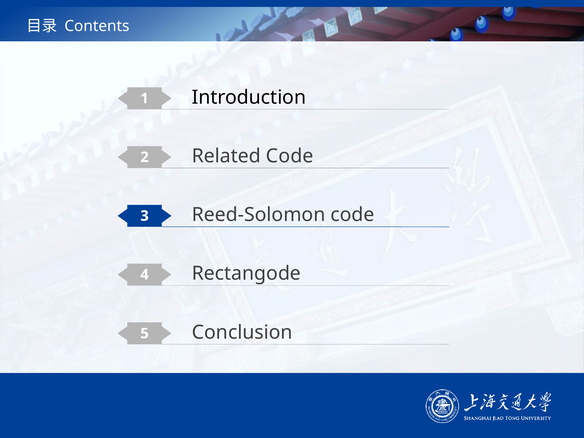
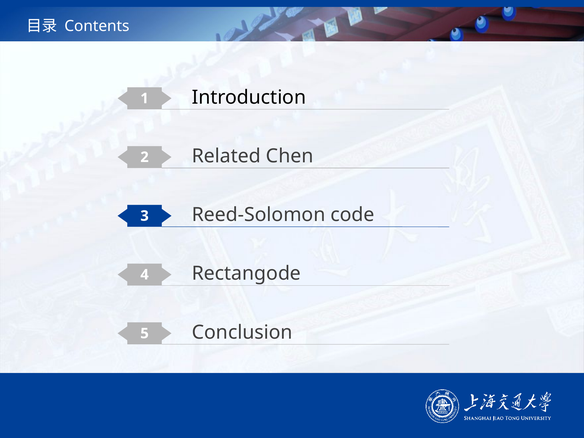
Related Code: Code -> Chen (290, 156)
